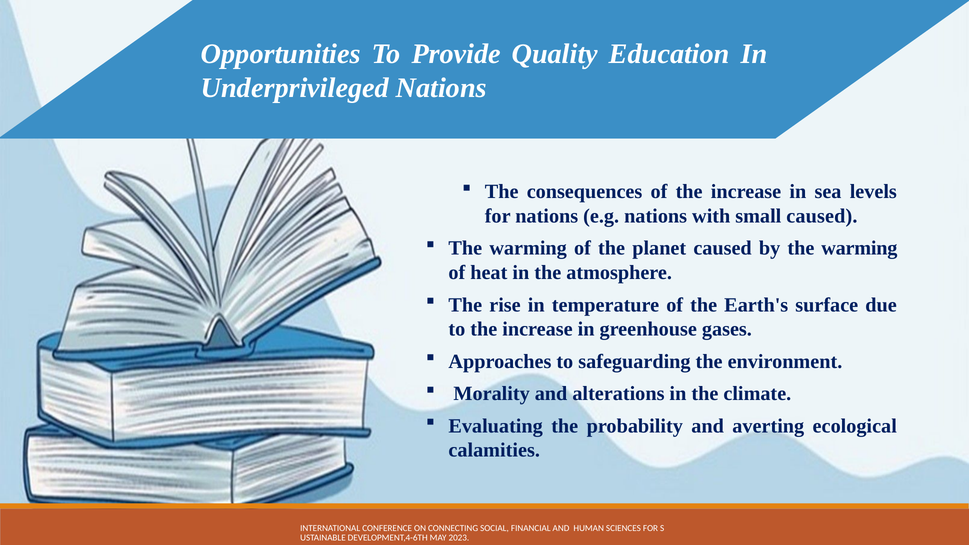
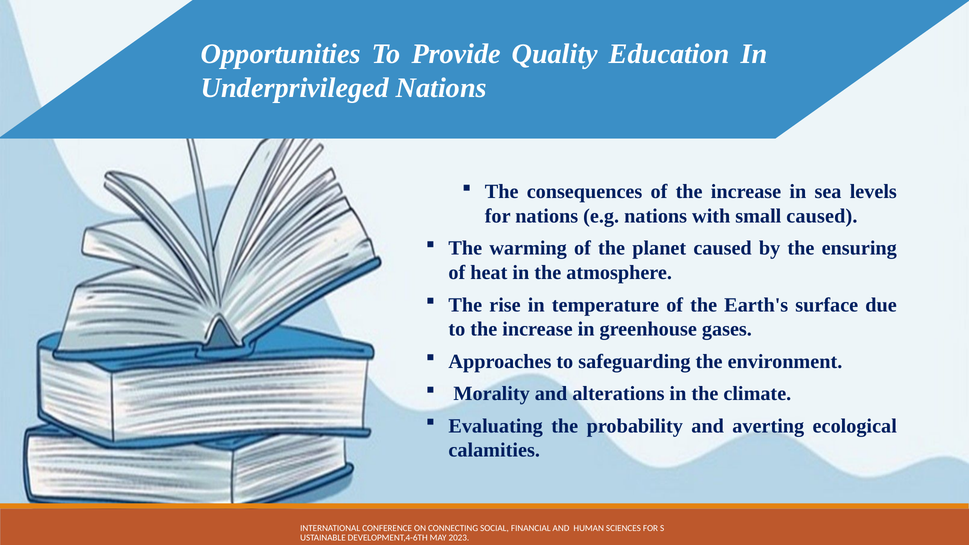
by the warming: warming -> ensuring (859, 248)
